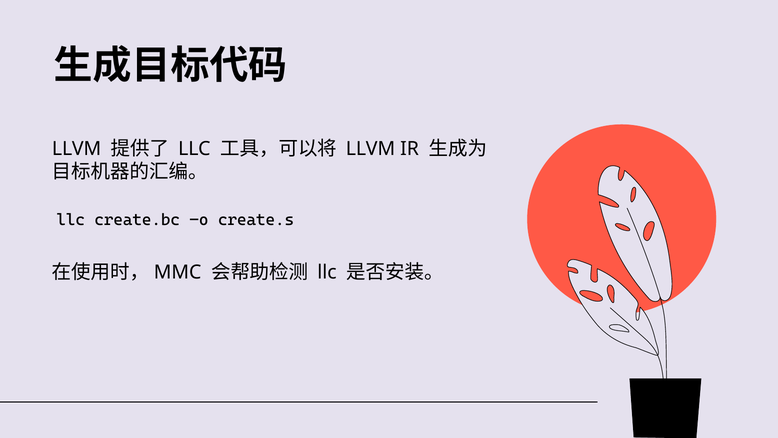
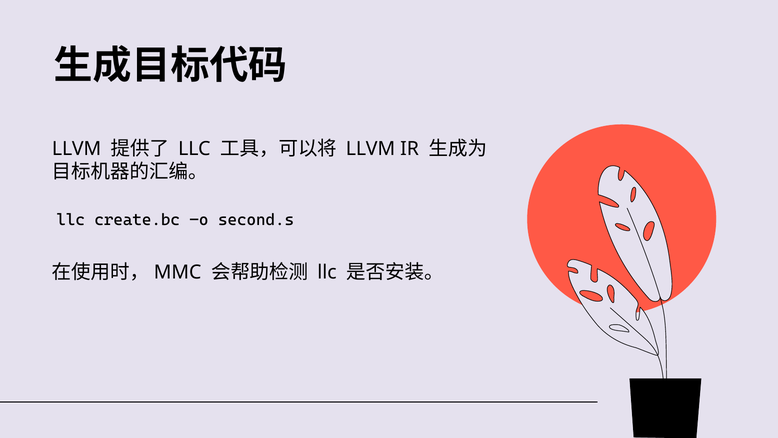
create.s: create.s -> second.s (256, 220)
